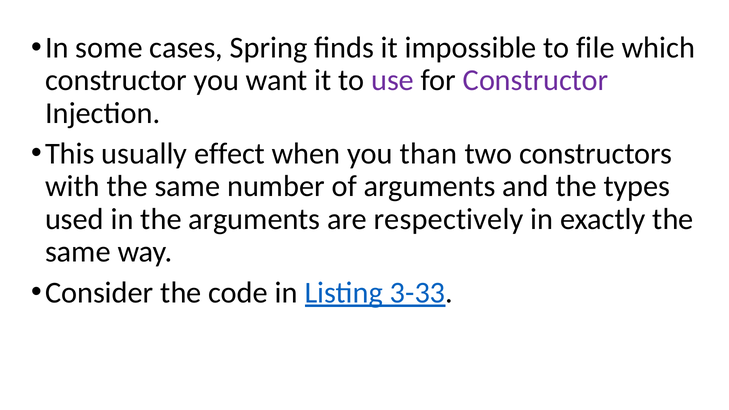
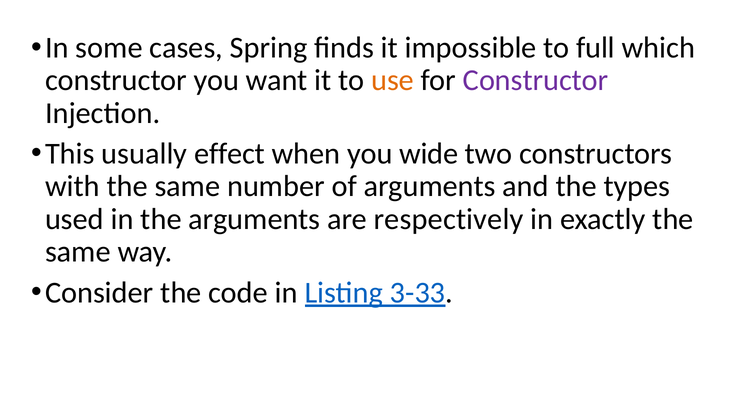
file: file -> full (595, 48)
use colour: purple -> orange (393, 80)
than: than -> wide (429, 154)
